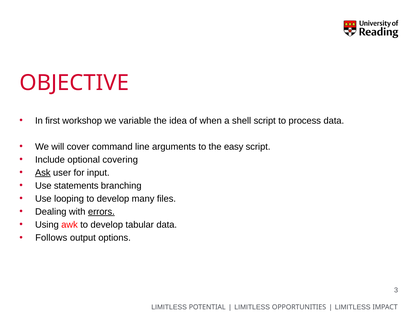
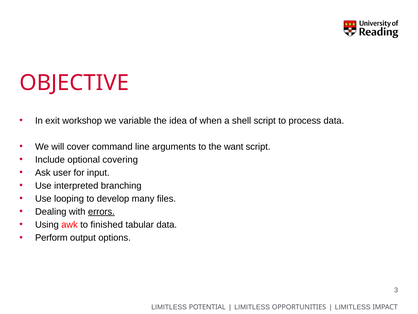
first: first -> exit (53, 120)
easy: easy -> want (234, 146)
Ask underline: present -> none (43, 172)
statements: statements -> interpreted (76, 185)
awk to develop: develop -> finished (107, 224)
Follows: Follows -> Perform (51, 237)
